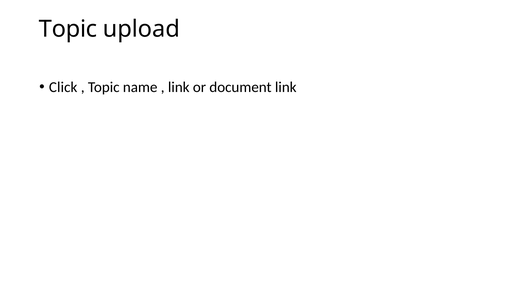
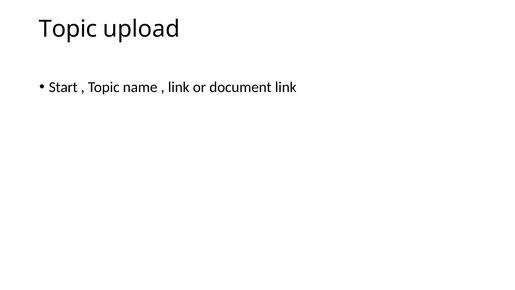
Click: Click -> Start (63, 87)
